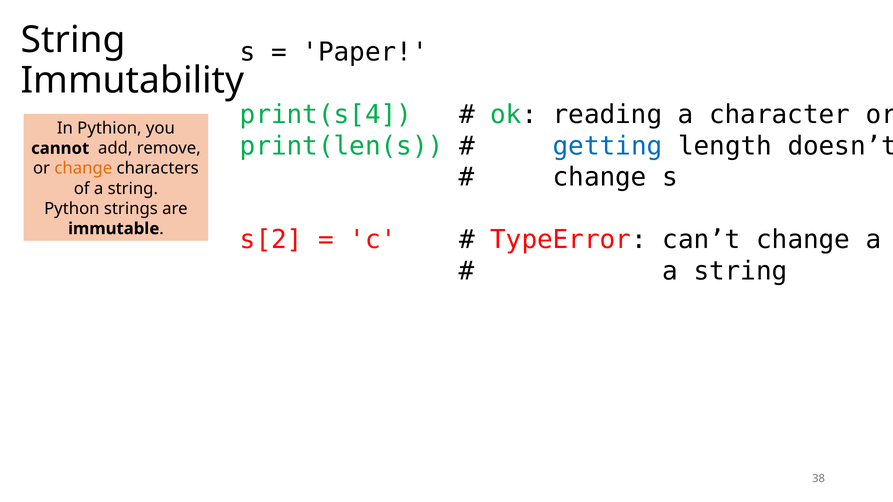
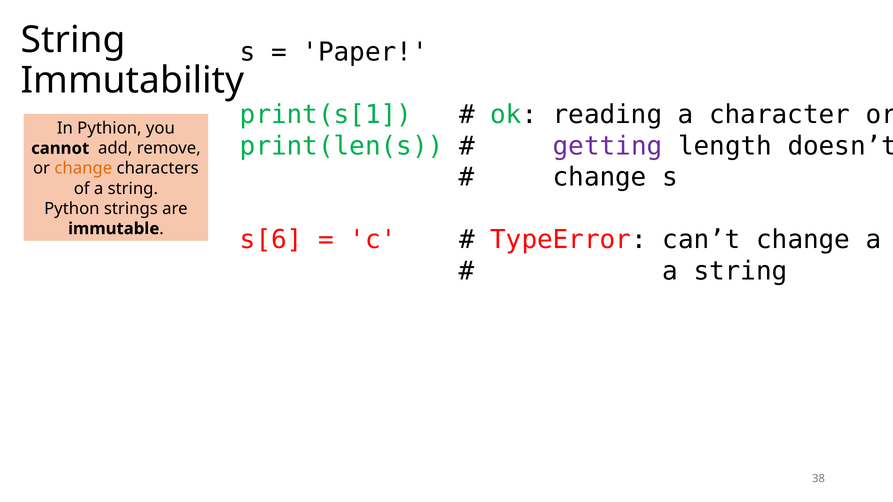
print(s[4: print(s[4 -> print(s[1 (326, 115)
getting colour: blue -> purple (608, 146)
s[2: s[2 -> s[6 (271, 240)
